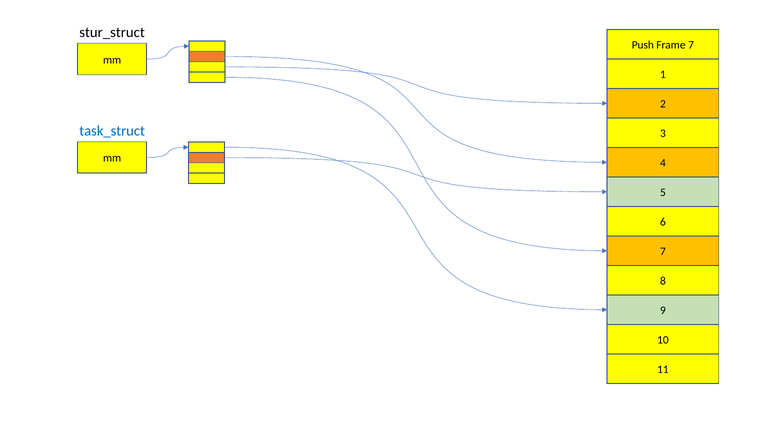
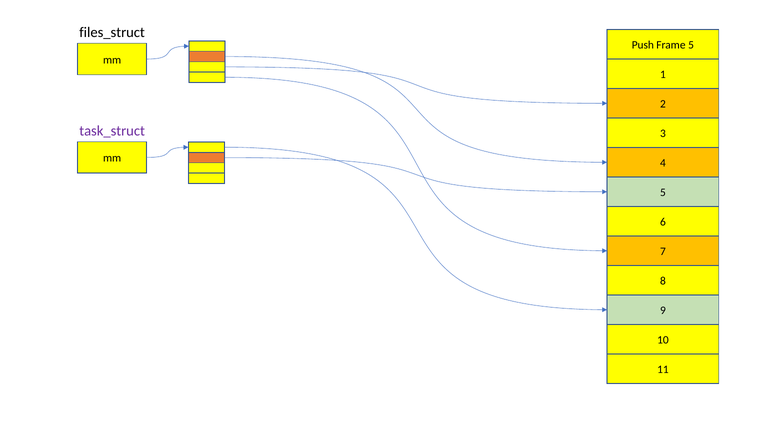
stur_struct: stur_struct -> files_struct (112, 32)
Frame 7: 7 -> 5 (691, 45)
task_struct colour: blue -> purple (112, 131)
